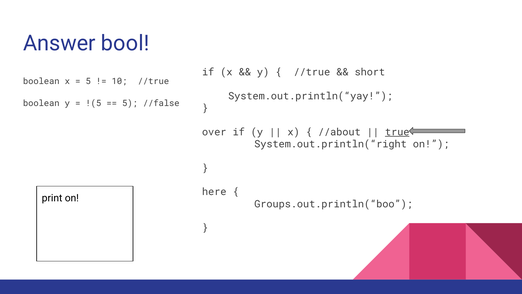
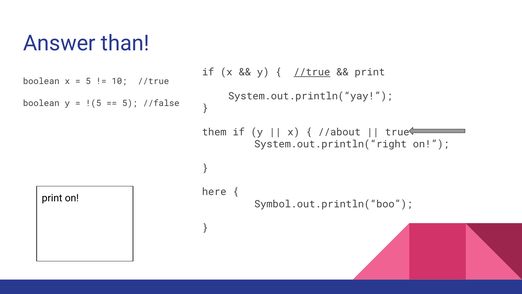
bool: bool -> than (125, 43)
//true underline: none -> present (312, 72)
short: short -> print (370, 72)
over: over -> them (214, 132)
true underline: present -> none (397, 132)
Groups.out.println(“boo: Groups.out.println(“boo -> Symbol.out.println(“boo (334, 204)
